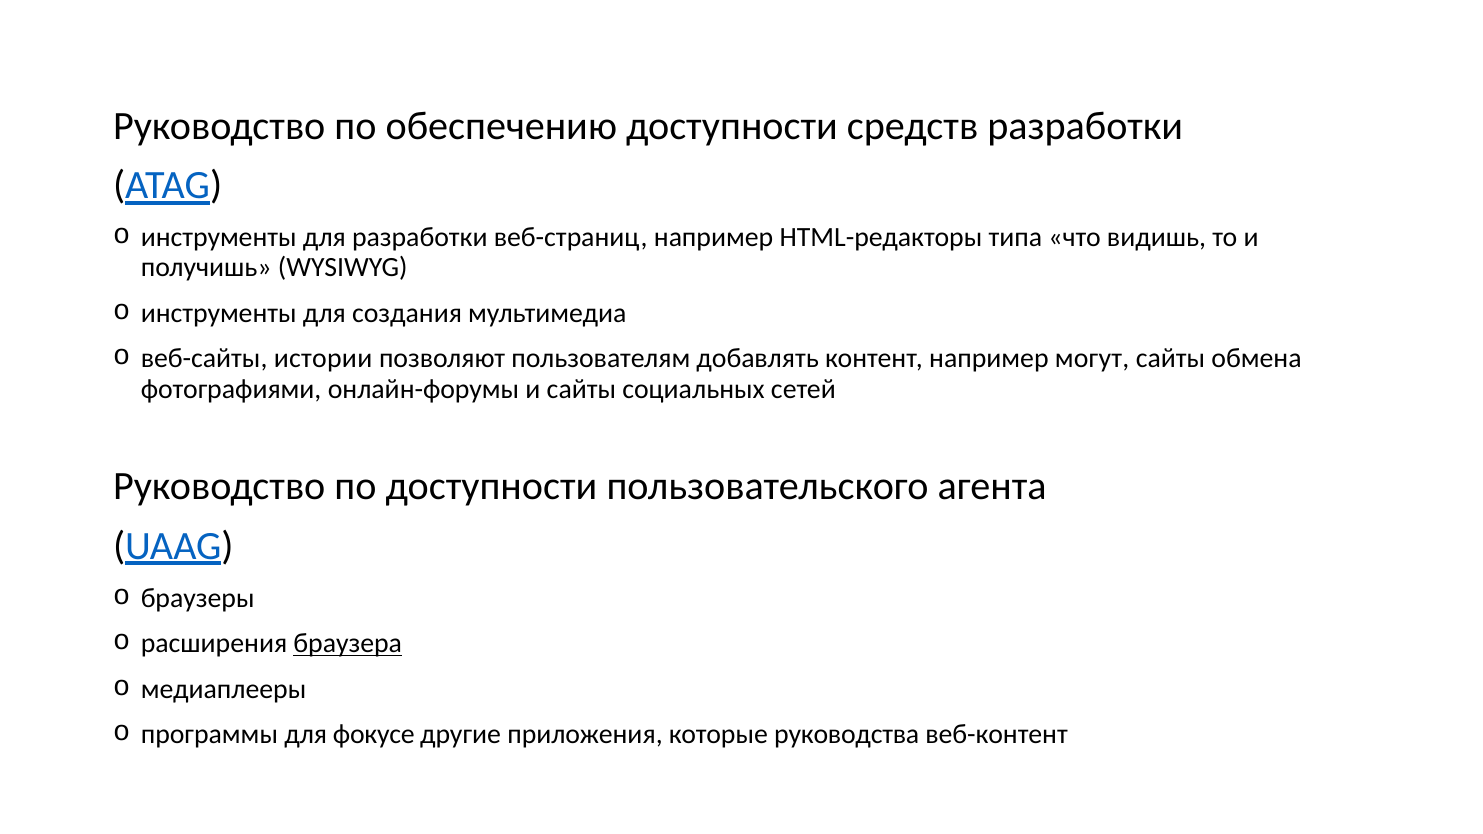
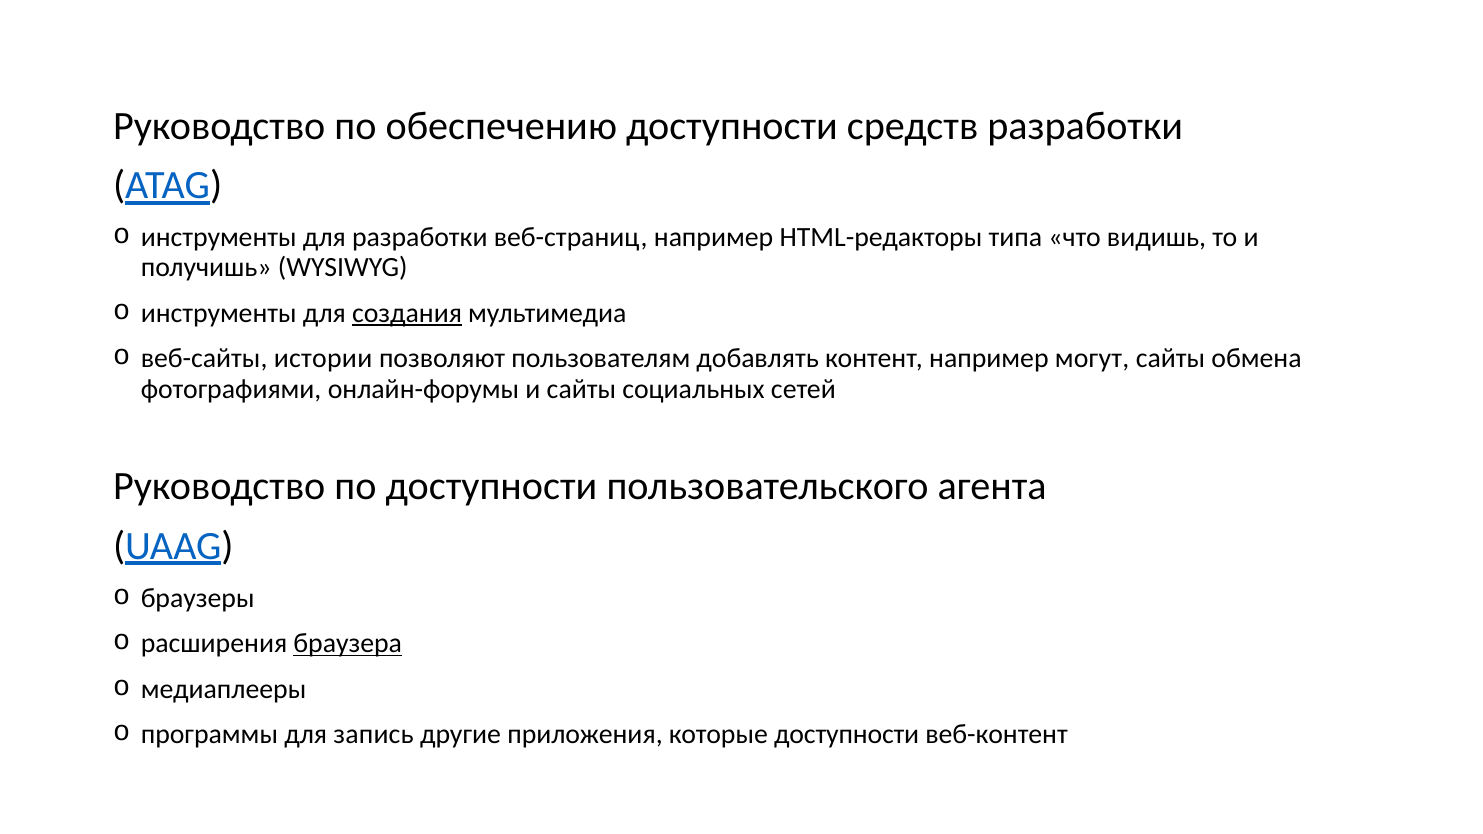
создания underline: none -> present (407, 313)
фокусе: фокусе -> запись (374, 735)
которые руководства: руководства -> доступности (847, 735)
